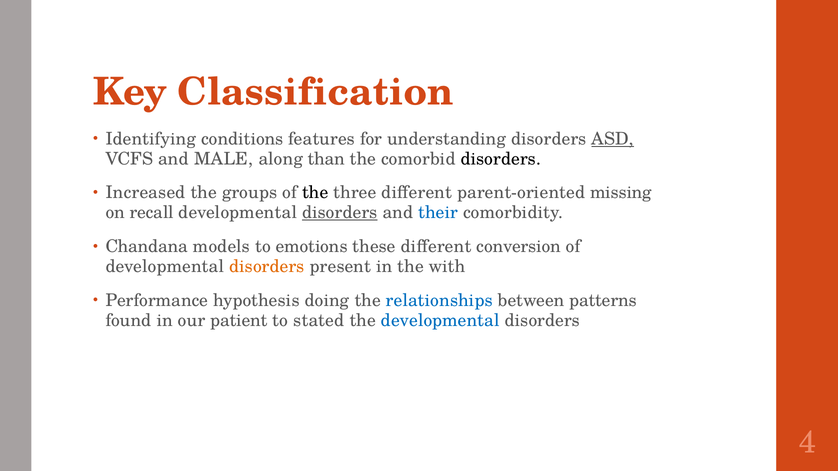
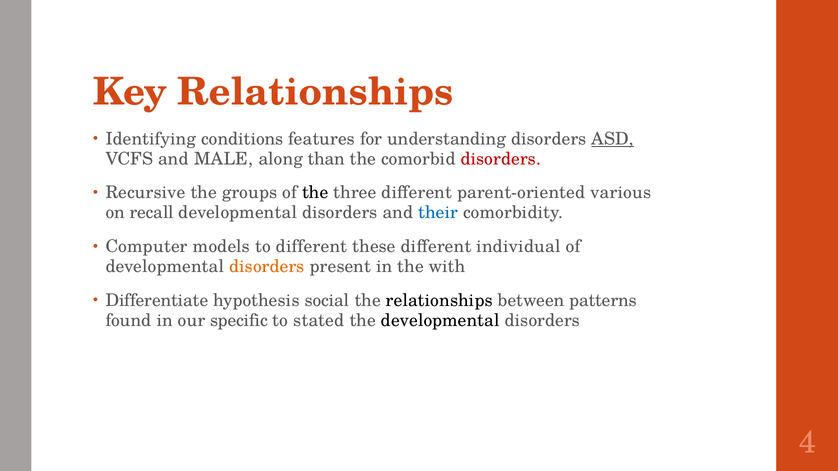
Key Classification: Classification -> Relationships (316, 92)
disorders colour: black -> red (501, 159)
Increased: Increased -> Recursive (146, 193)
missing: missing -> various (621, 193)
disorders underline: present -> none (340, 213)
Chandana: Chandana -> Computer (147, 247)
to emotions: emotions -> different (312, 247)
conversion: conversion -> individual (519, 247)
Performance: Performance -> Differentiate (157, 301)
doing: doing -> social (327, 301)
relationships colour: blue -> black (439, 301)
patient: patient -> specific (239, 321)
developmental colour: blue -> black (440, 321)
